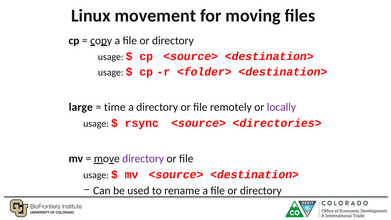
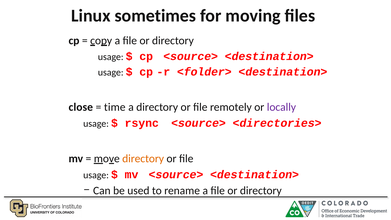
movement: movement -> sometimes (155, 16)
large: large -> close (81, 107)
directory colour: purple -> orange (143, 159)
